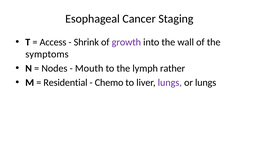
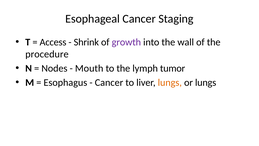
symptoms: symptoms -> procedure (47, 54)
rather: rather -> tumor (173, 68)
Residential: Residential -> Esophagus (65, 82)
Chemo: Chemo -> Cancer (109, 82)
lungs colour: purple -> orange (170, 82)
